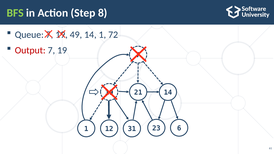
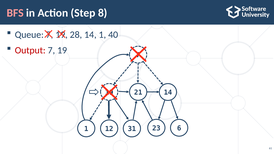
BFS colour: light green -> pink (15, 13)
49: 49 -> 28 (76, 35)
72: 72 -> 40 (113, 35)
